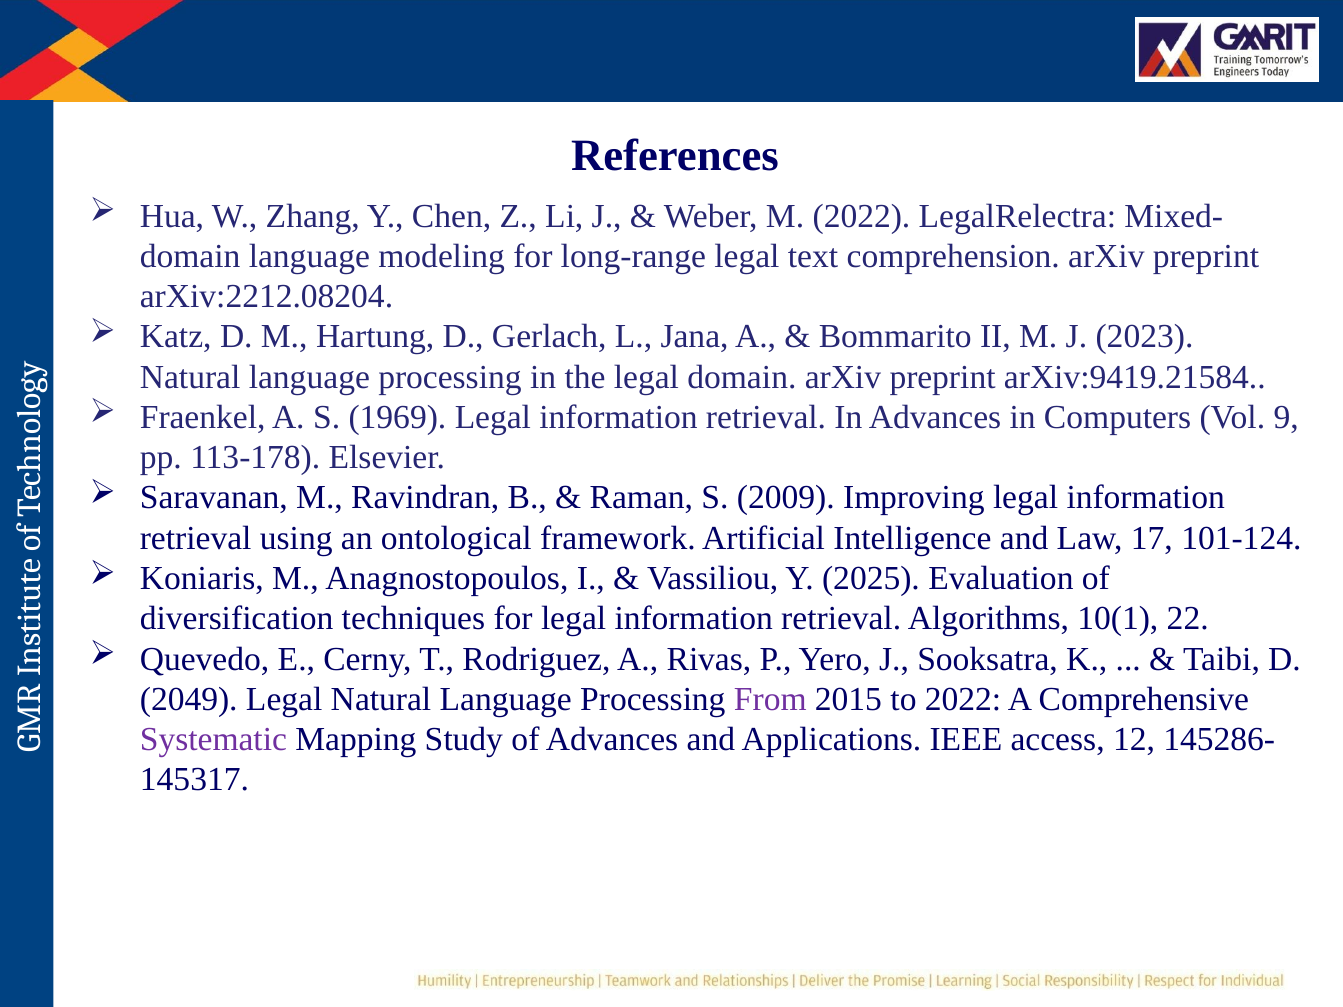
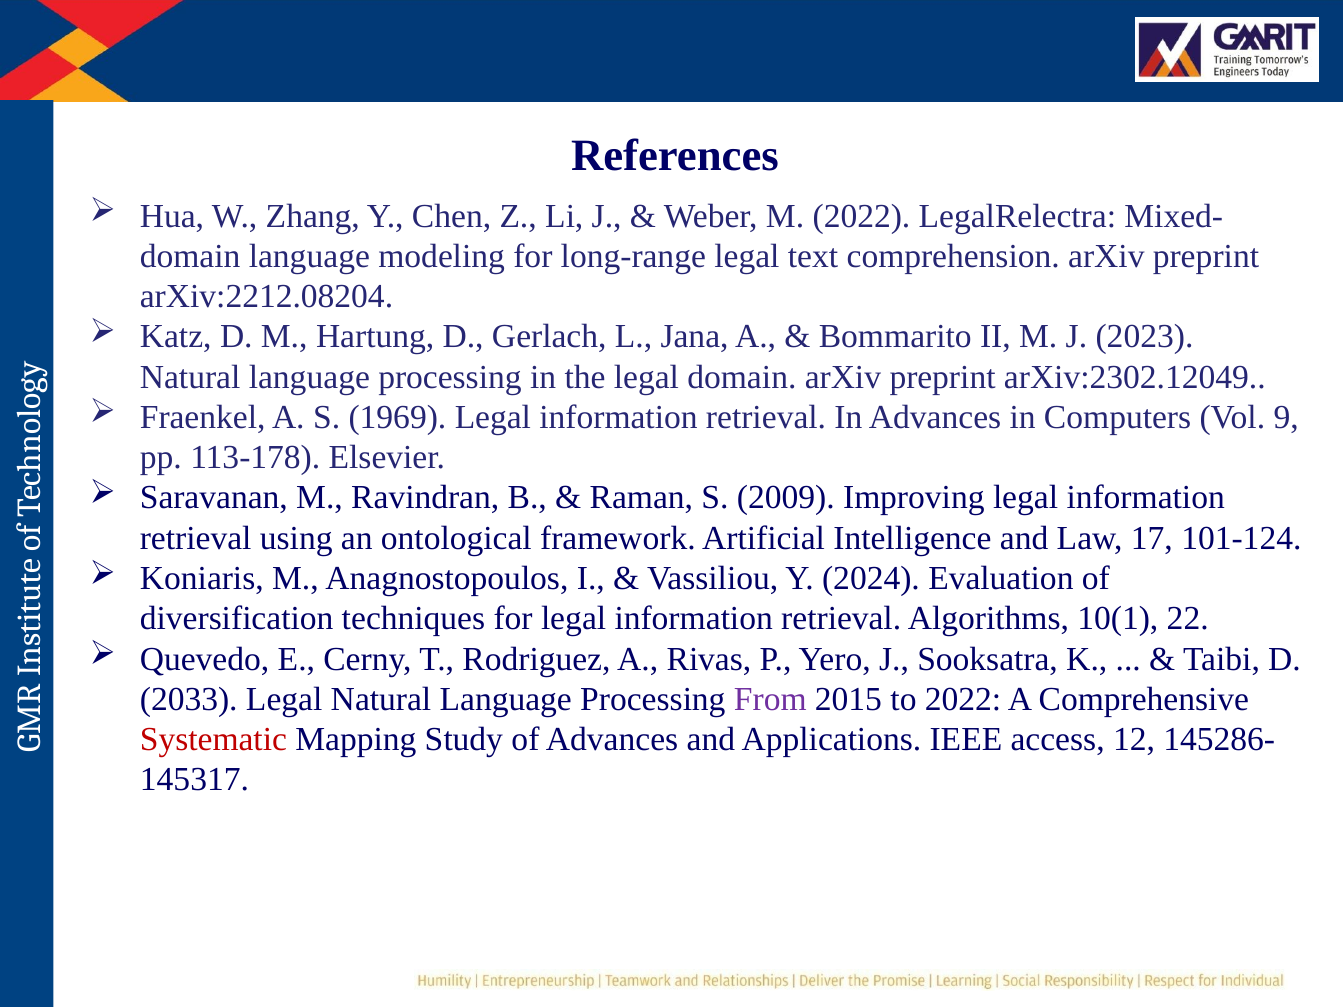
arXiv:9419.21584: arXiv:9419.21584 -> arXiv:2302.12049 (1135, 377)
2025: 2025 -> 2024 (871, 579)
2049: 2049 -> 2033 (189, 699)
Systematic colour: purple -> red (213, 740)
